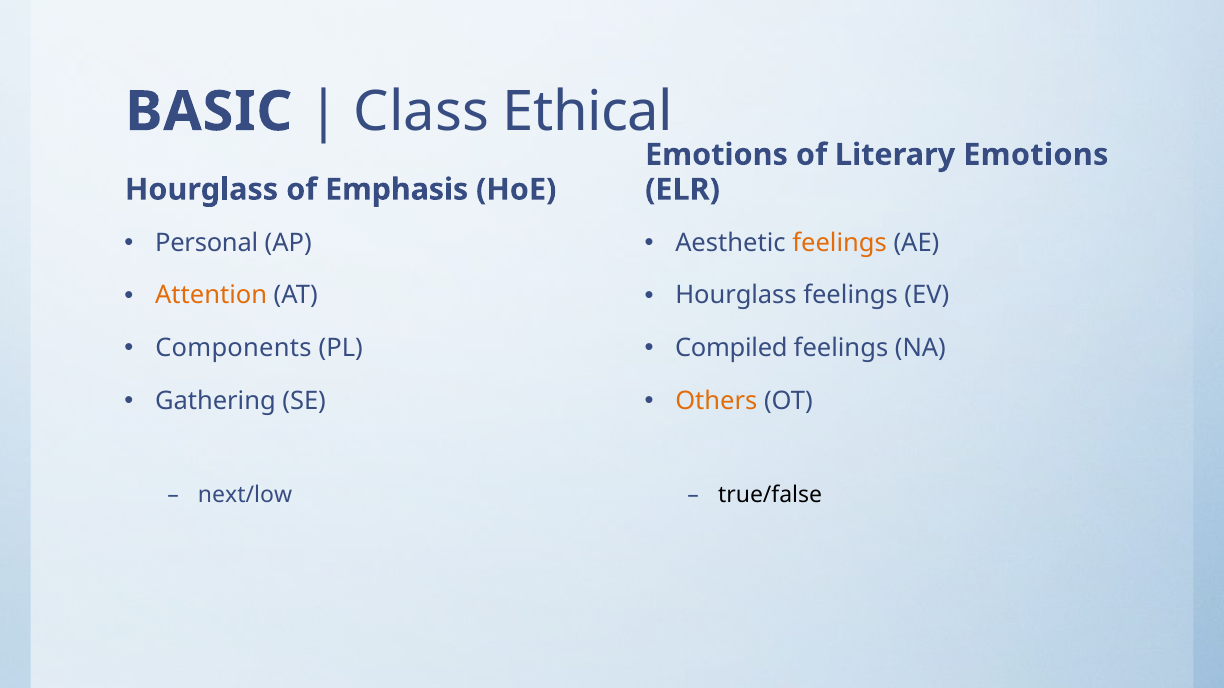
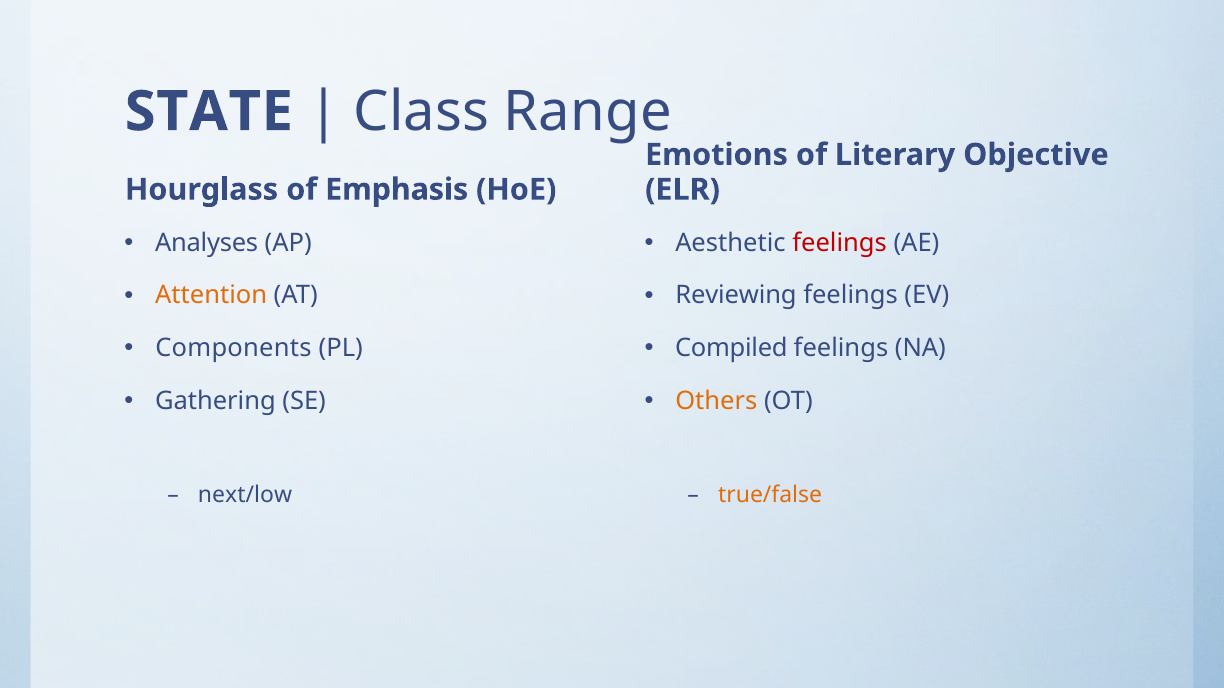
BASIC: BASIC -> STATE (209, 112)
Ethical: Ethical -> Range (588, 112)
Literary Emotions: Emotions -> Objective (1036, 155)
Personal: Personal -> Analyses (207, 243)
feelings colour: orange -> red (840, 243)
Hourglass: Hourglass -> Reviewing (736, 296)
true/false colour: black -> orange (770, 496)
